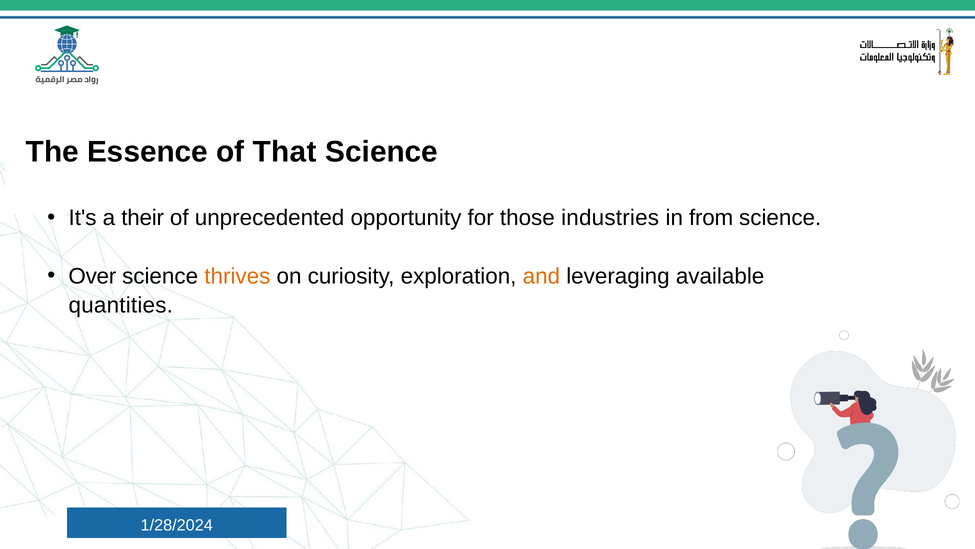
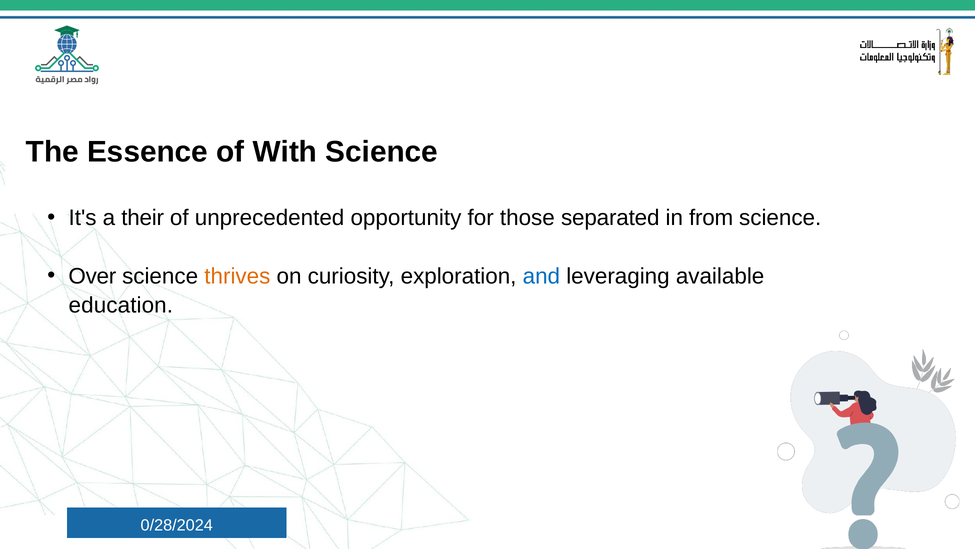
That: That -> With (285, 152)
industries: industries -> separated (610, 218)
and colour: orange -> blue (541, 276)
quantities: quantities -> education (121, 305)
1/28/2024: 1/28/2024 -> 0/28/2024 (177, 525)
